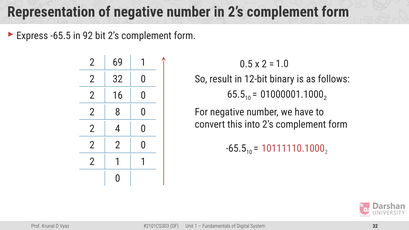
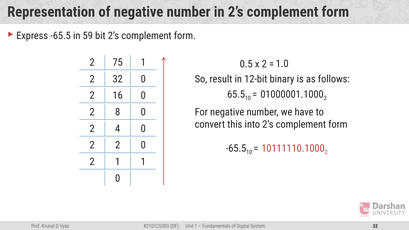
92: 92 -> 59 (88, 36)
69: 69 -> 75 (118, 63)
